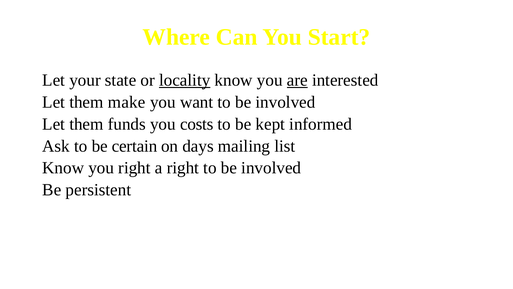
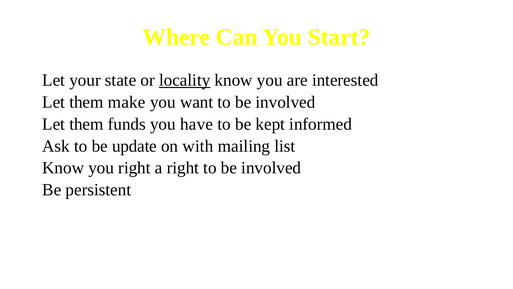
are underline: present -> none (297, 80)
costs: costs -> have (197, 124)
certain: certain -> update (135, 146)
days: days -> with (198, 146)
